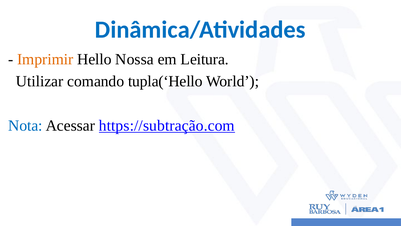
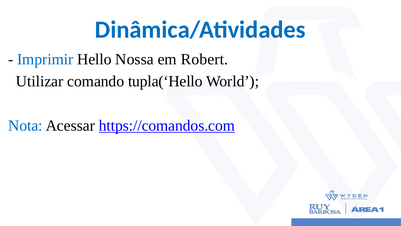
Imprimir colour: orange -> blue (45, 59)
Leitura: Leitura -> Robert (205, 59)
https://subtração.com: https://subtração.com -> https://comandos.com (167, 125)
